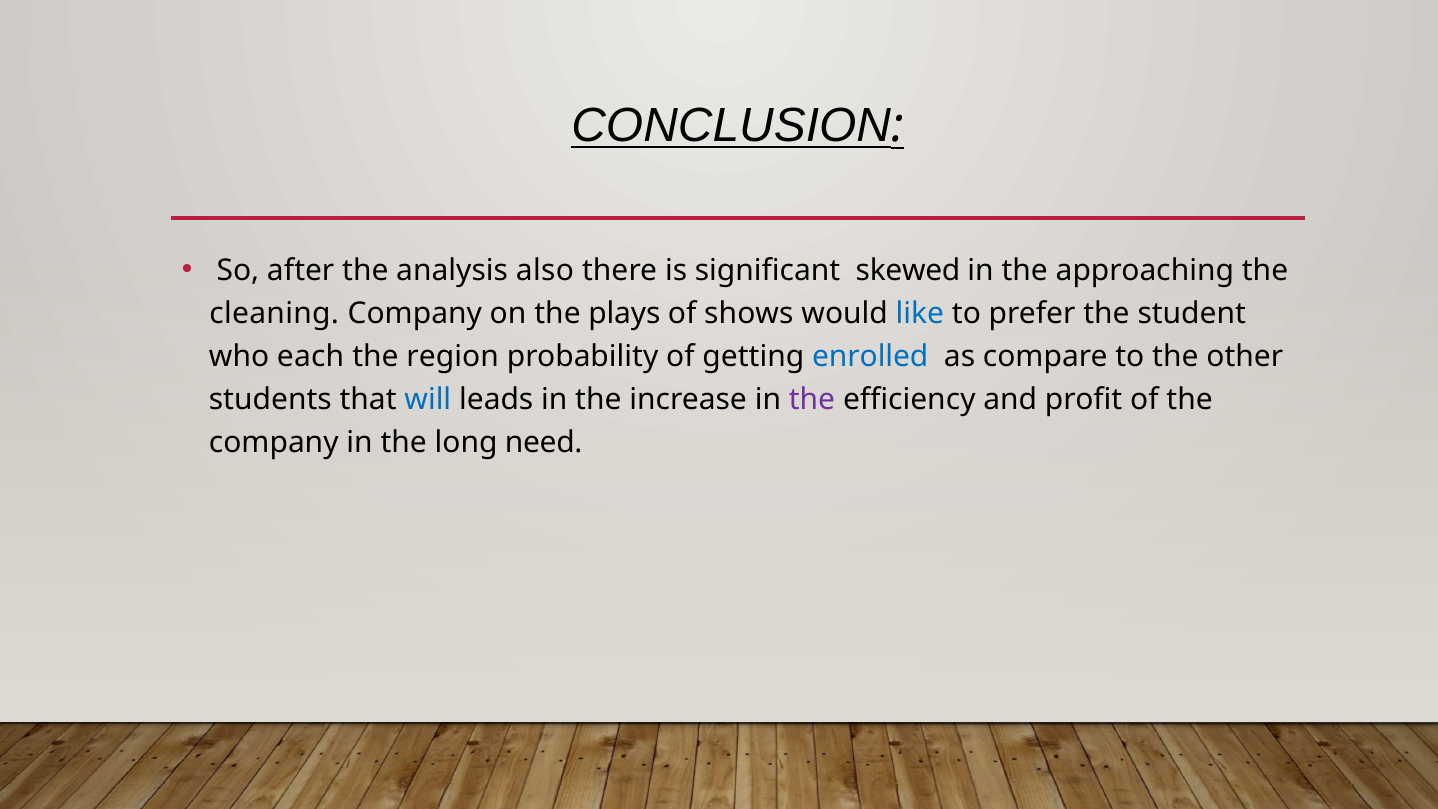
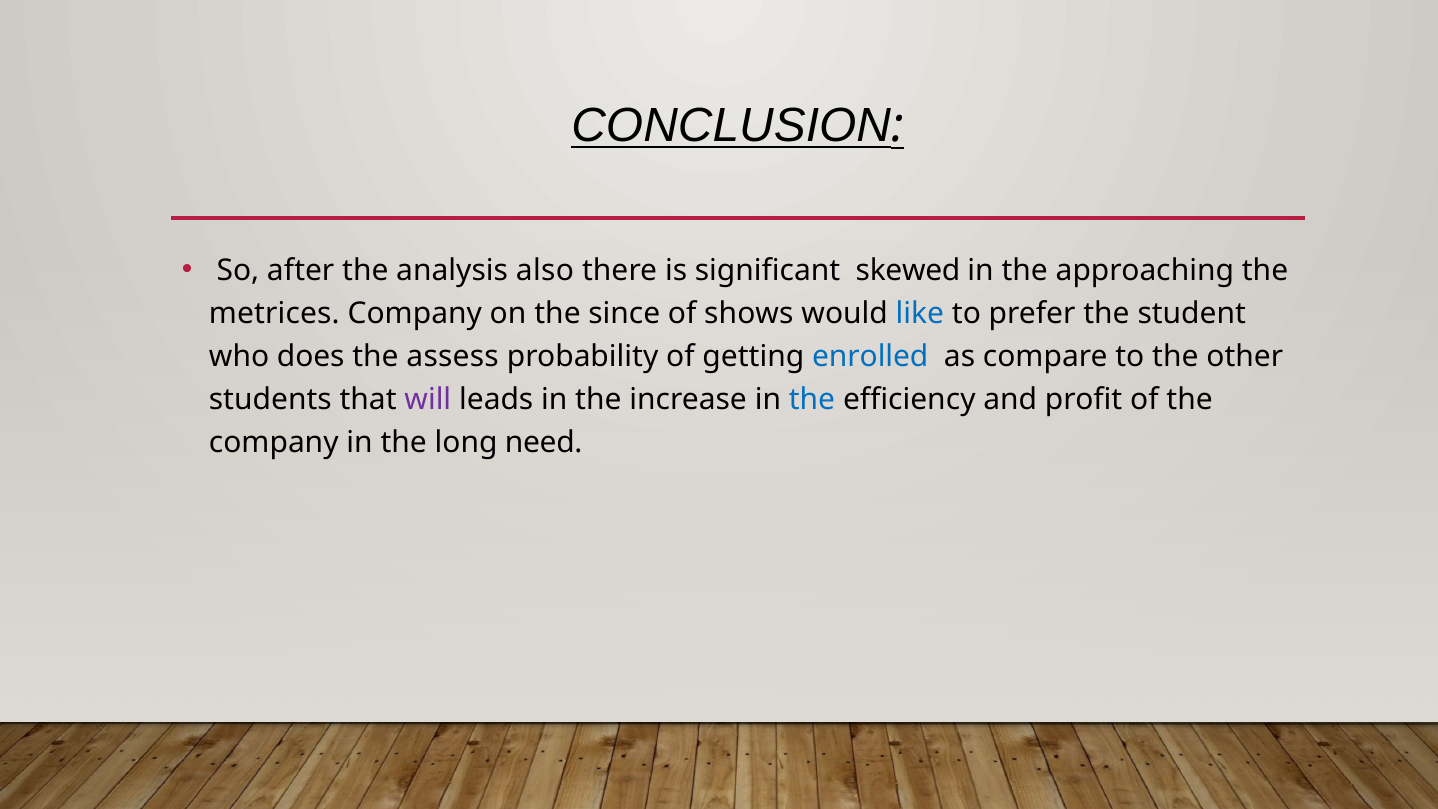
cleaning: cleaning -> metrices (274, 314)
plays: plays -> since (624, 314)
each: each -> does (311, 357)
region: region -> assess (453, 357)
will colour: blue -> purple (428, 400)
the colour: purple -> blue (812, 400)
